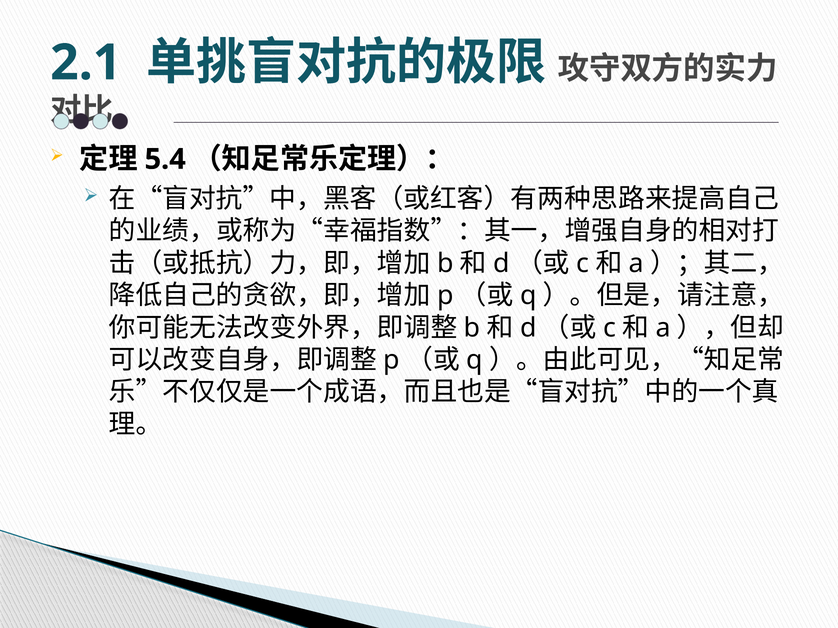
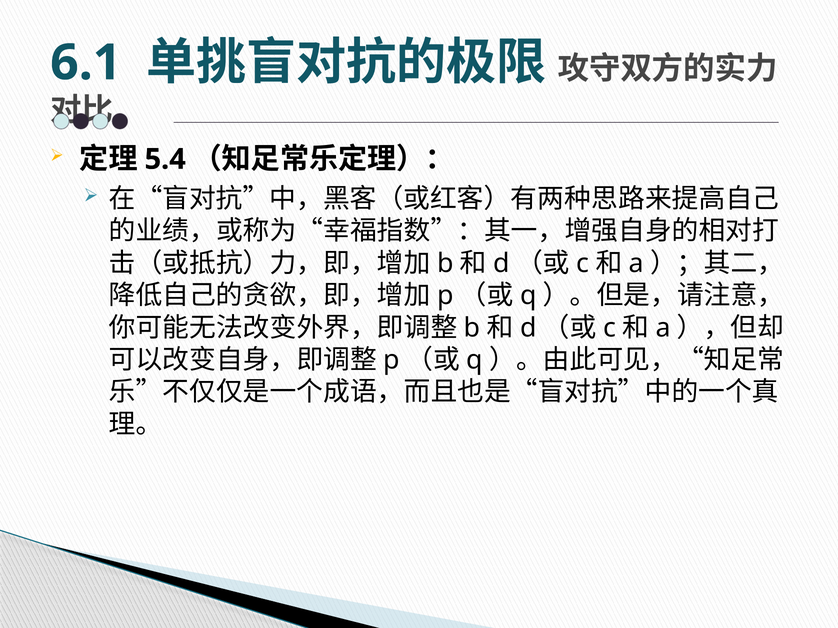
2.1: 2.1 -> 6.1 (86, 63)
